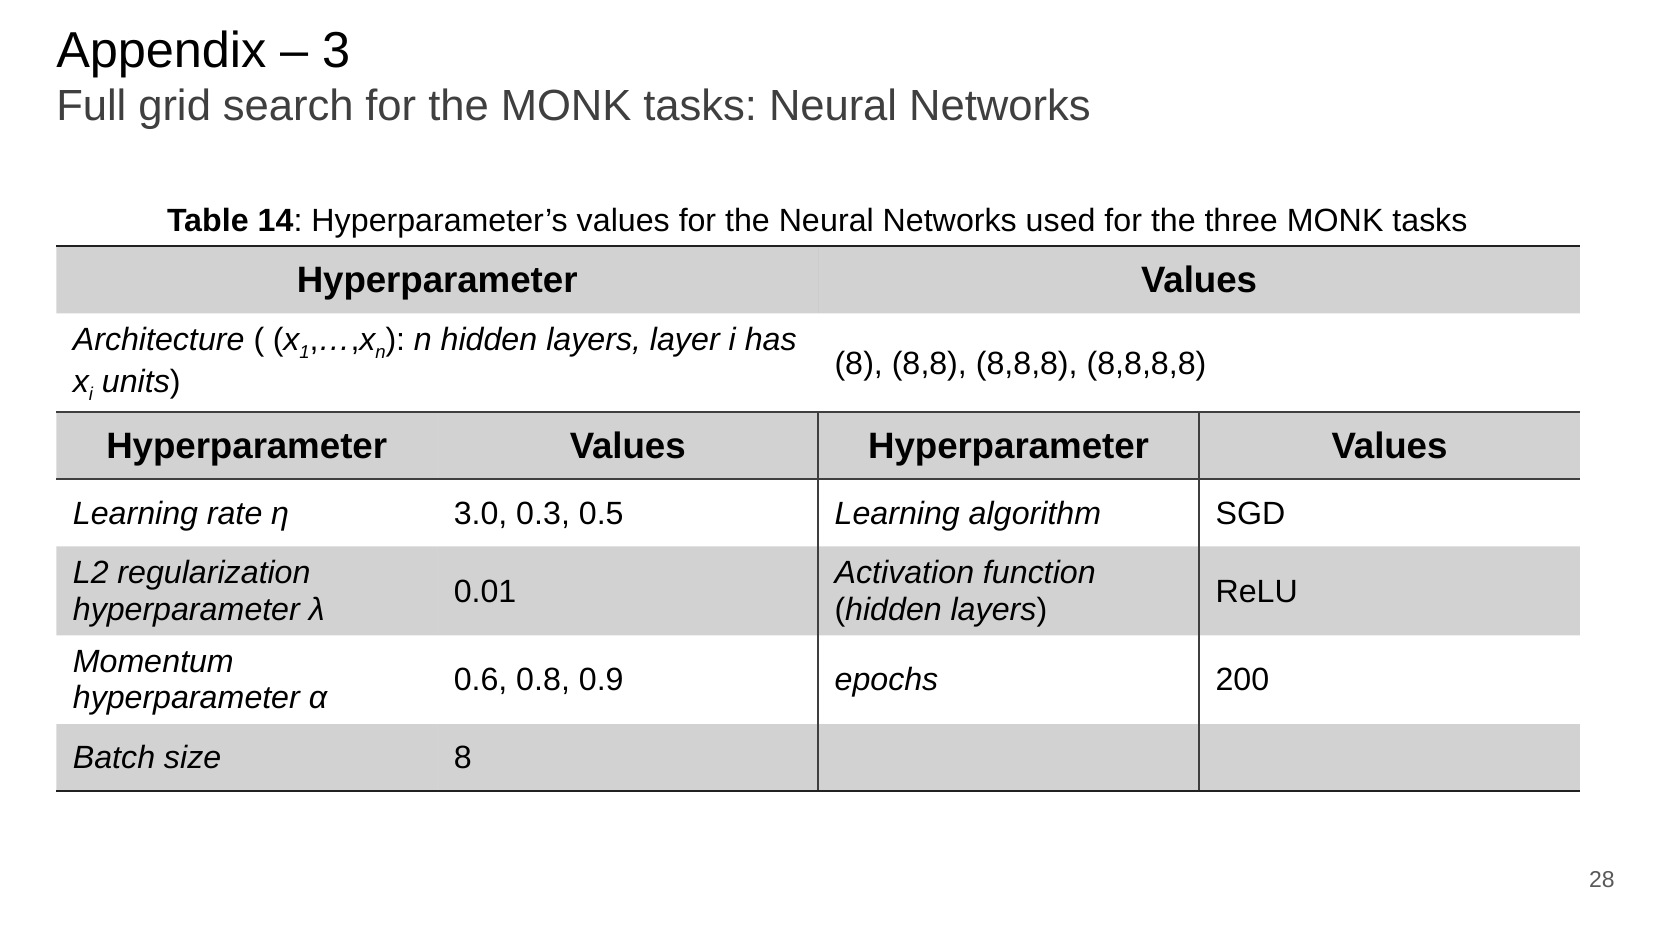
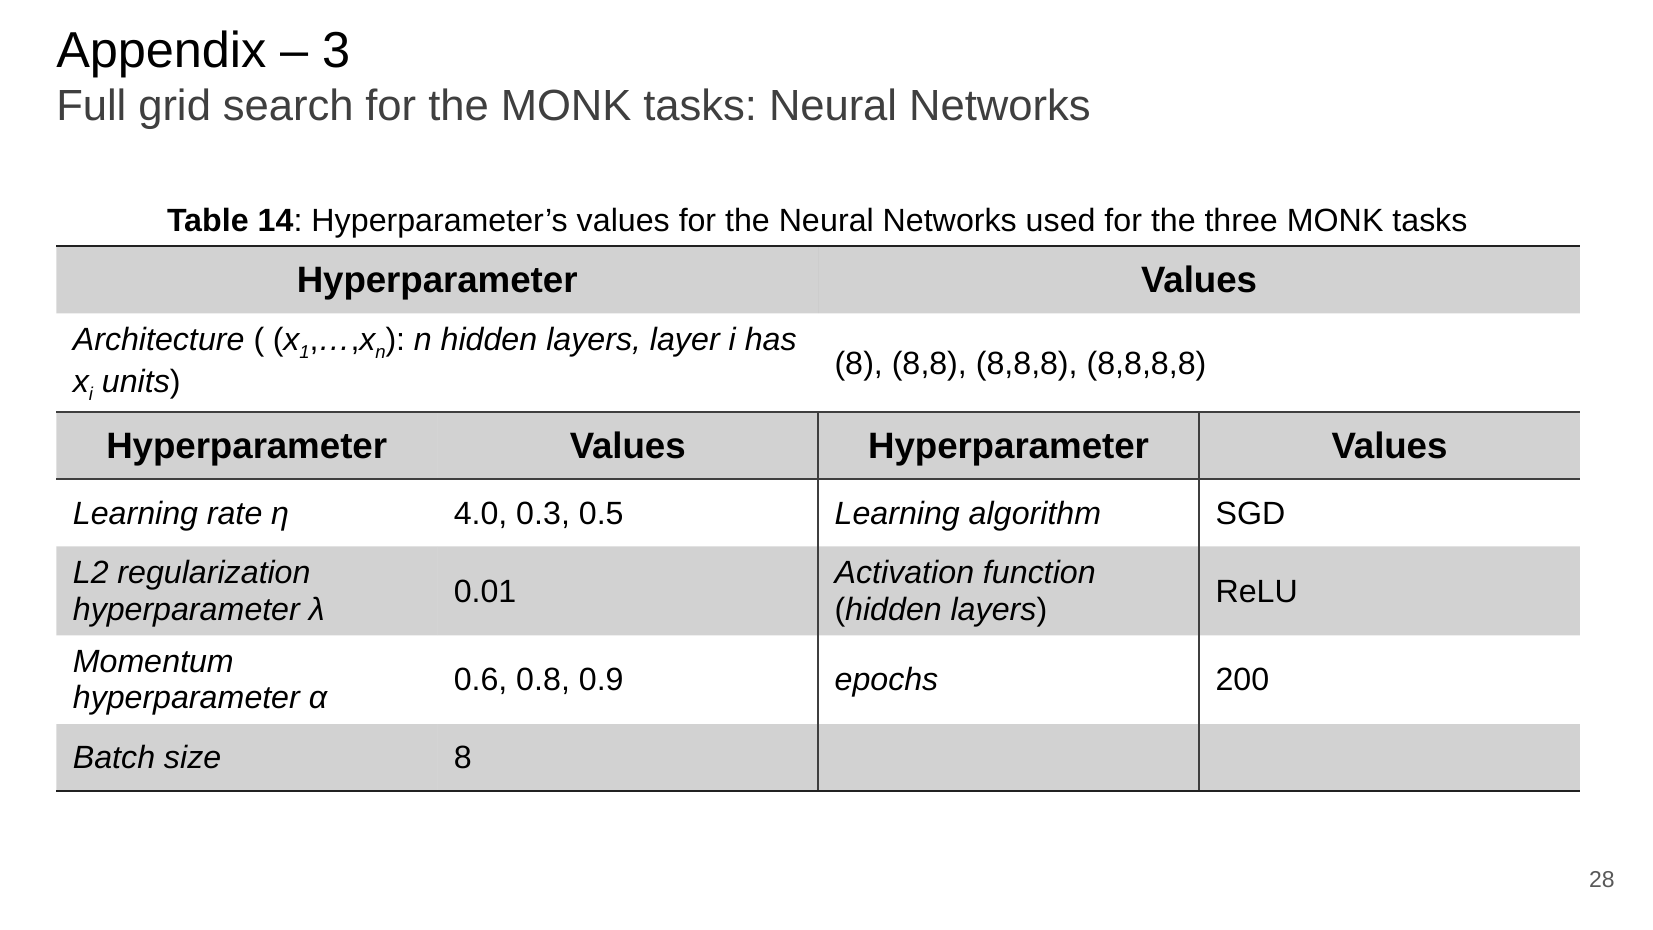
3.0: 3.0 -> 4.0 (481, 513)
